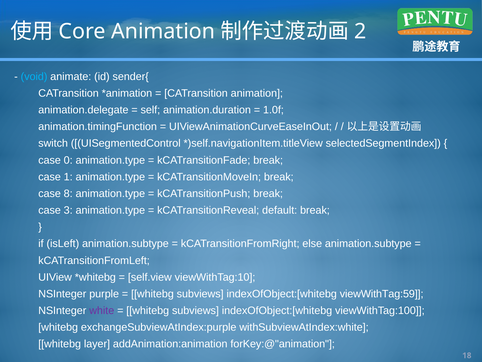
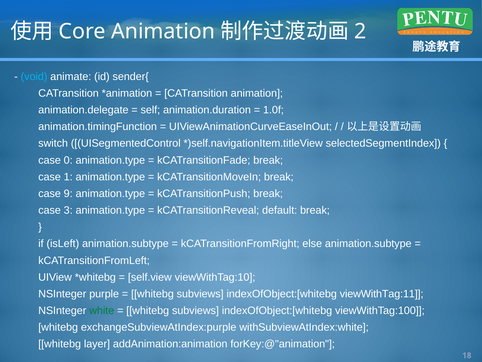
8: 8 -> 9 (68, 193)
viewWithTag:59: viewWithTag:59 -> viewWithTag:11 (382, 294)
white colour: purple -> green (102, 310)
